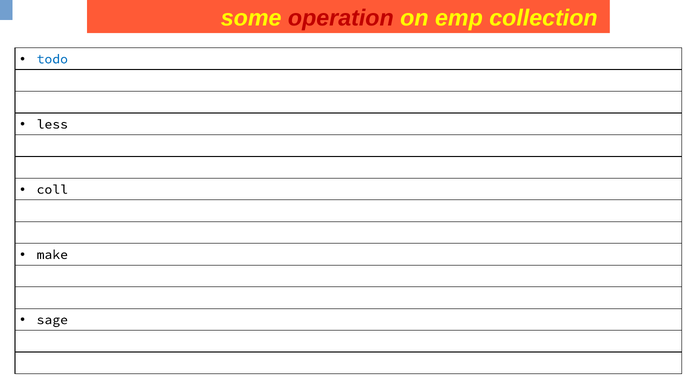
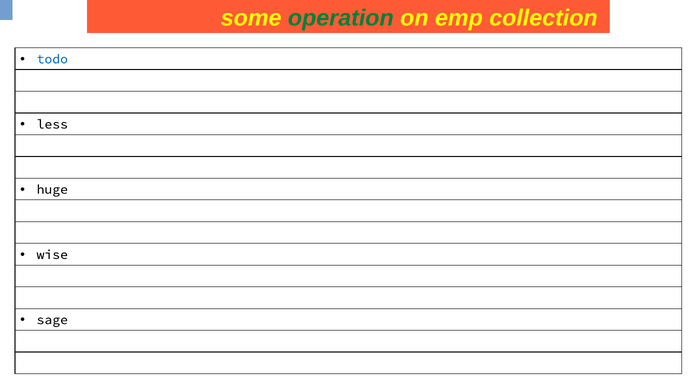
operation colour: red -> green (341, 18)
coll: coll -> huge (52, 189)
make: make -> wise (52, 255)
